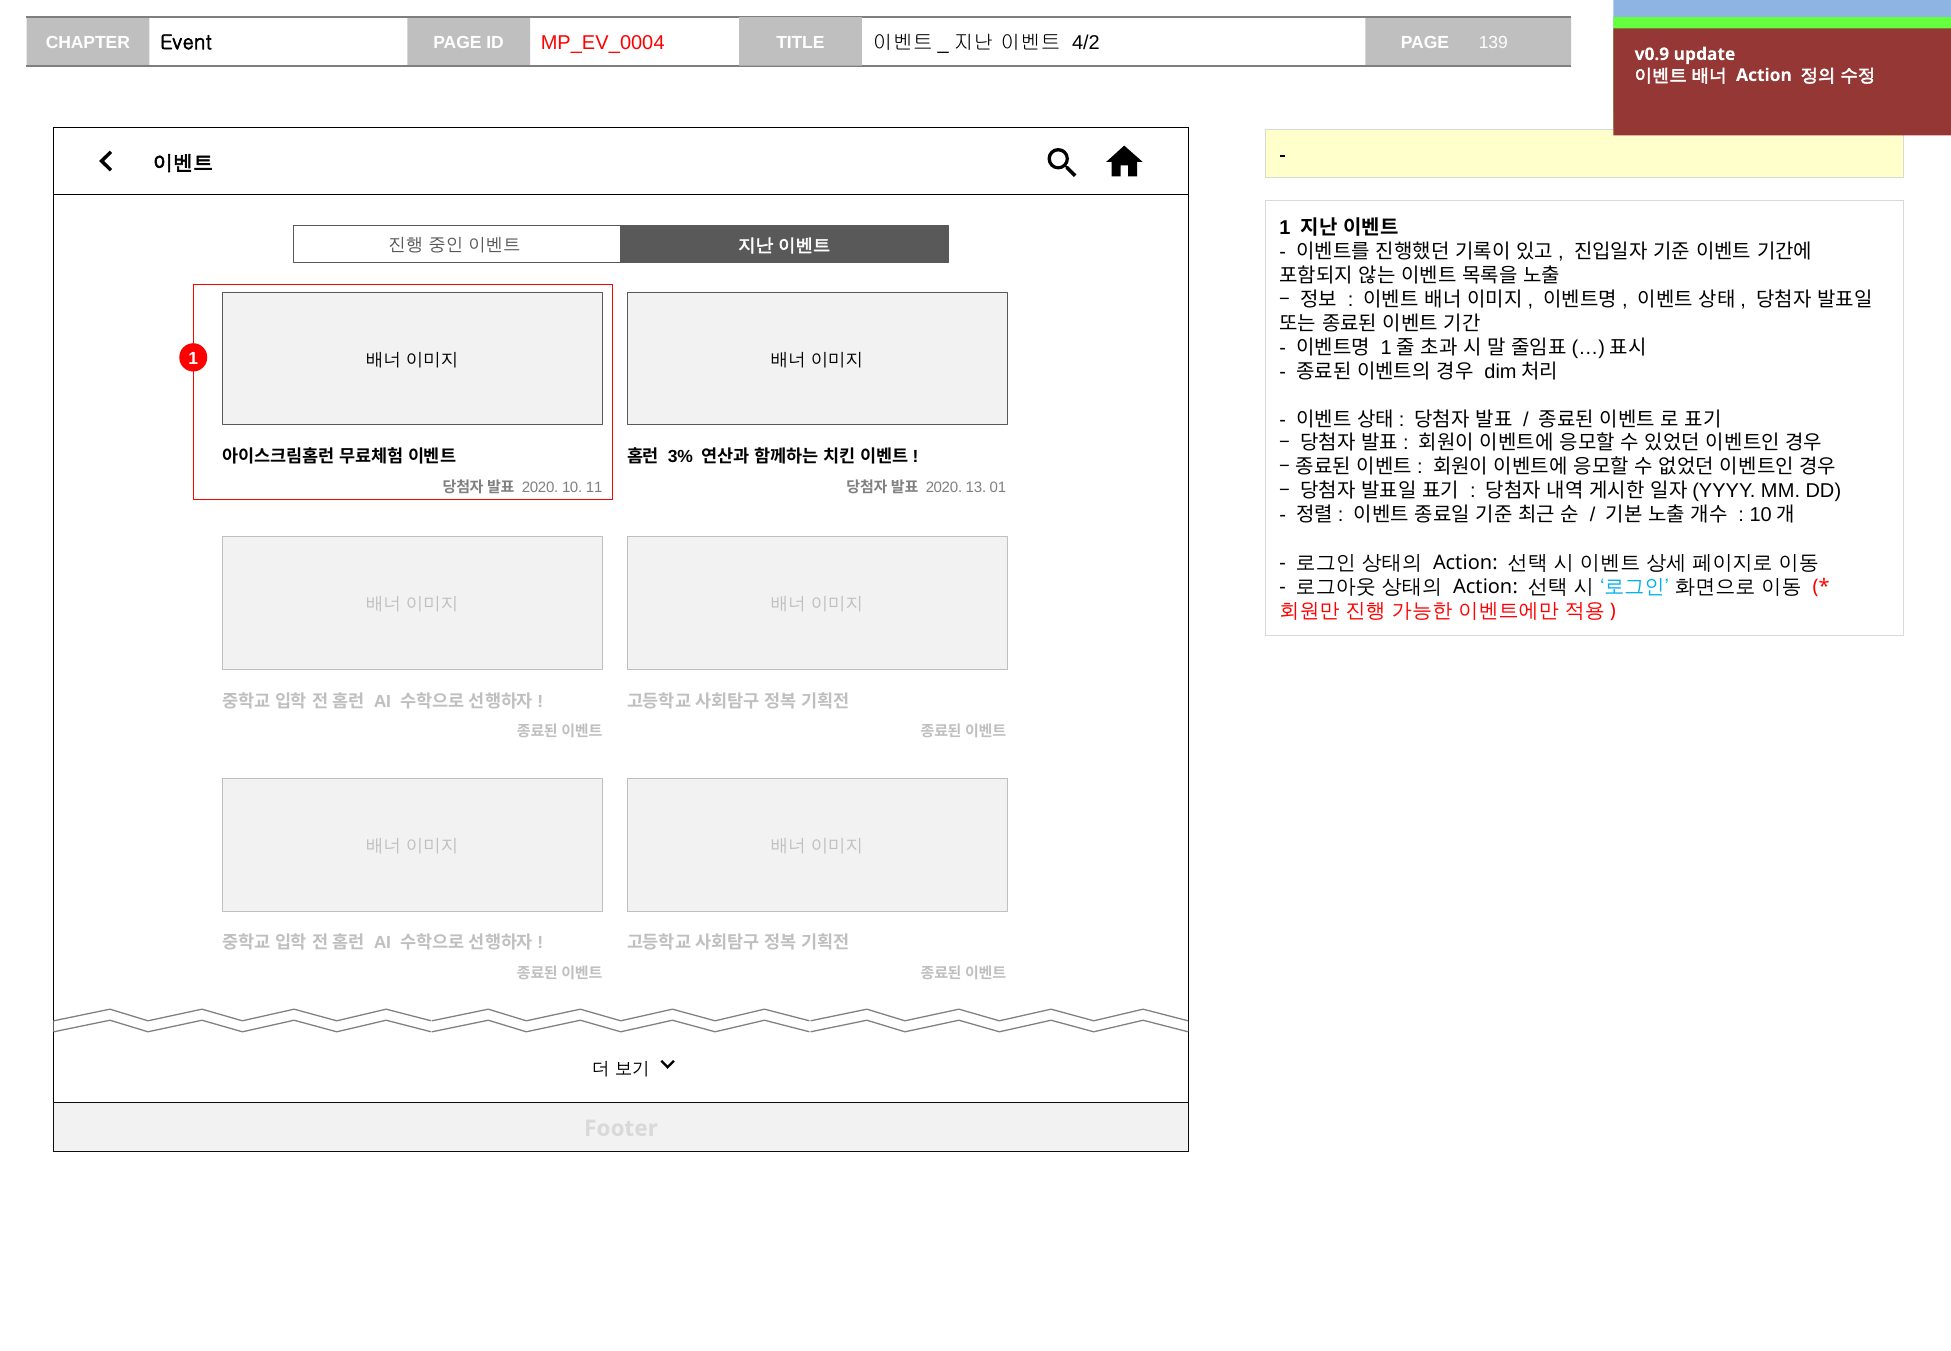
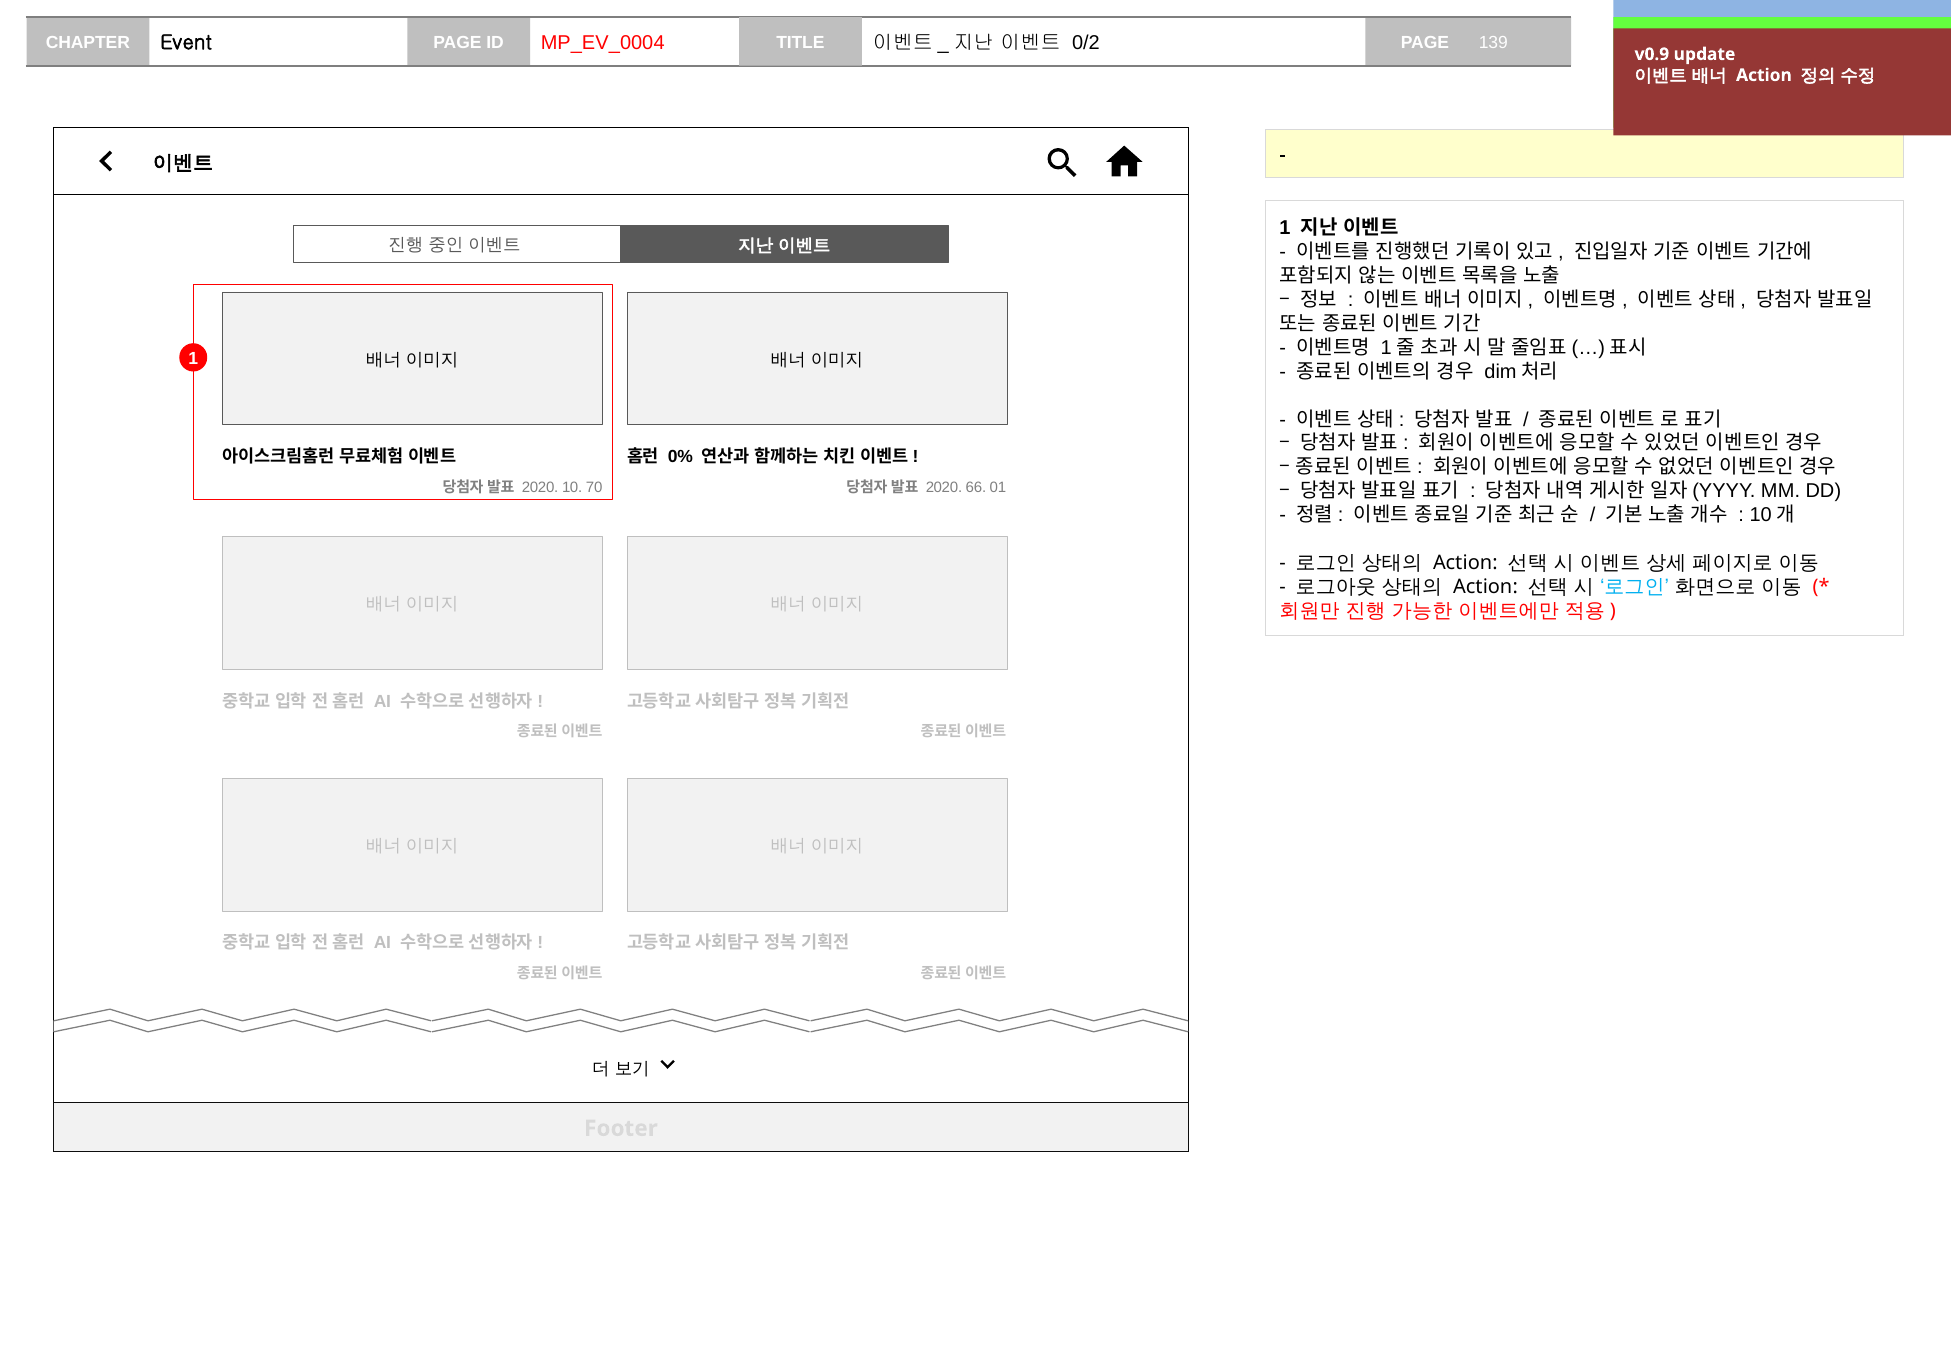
4/2: 4/2 -> 0/2 (1086, 42)
3%: 3% -> 0% (680, 457)
11: 11 -> 70 (594, 488)
13: 13 -> 66 (976, 488)
